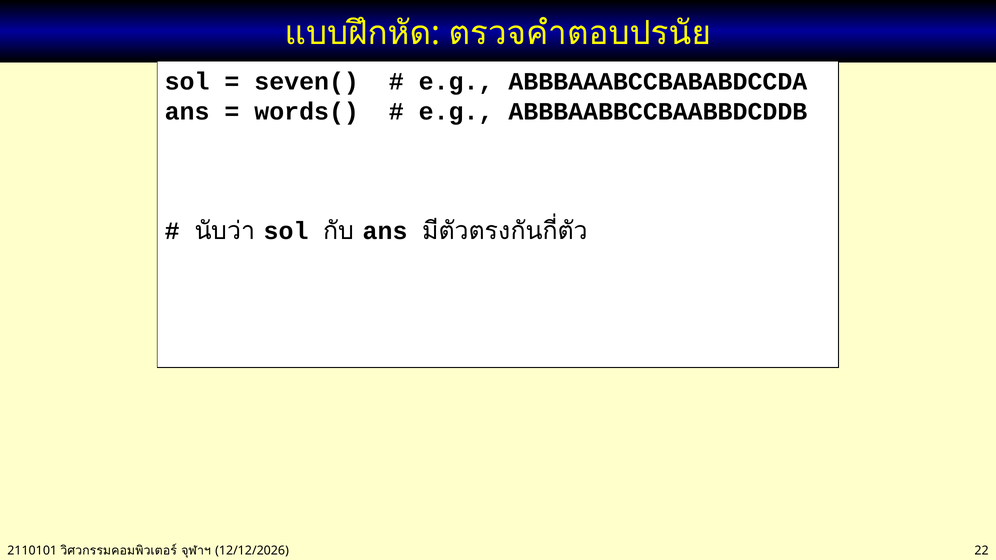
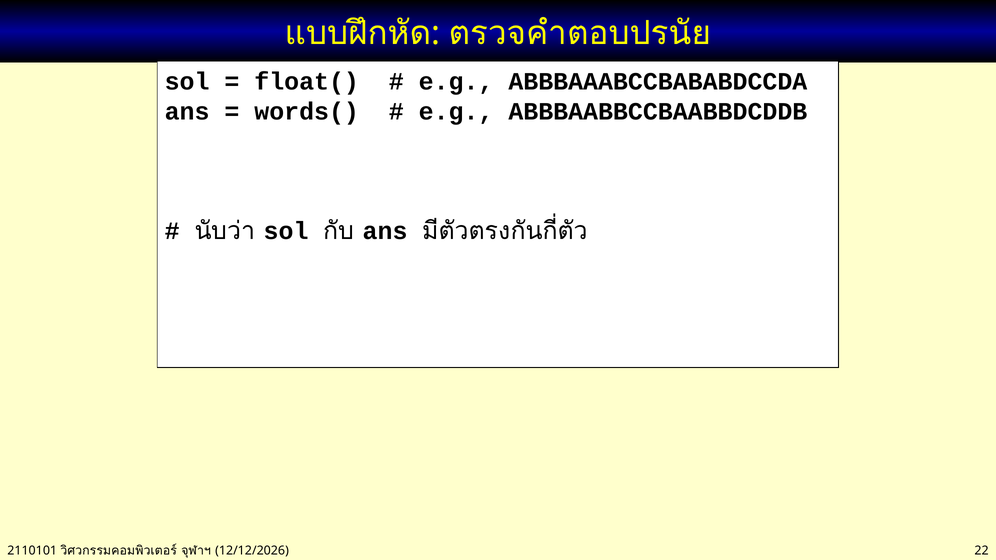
seven(: seven( -> float( (307, 82)
